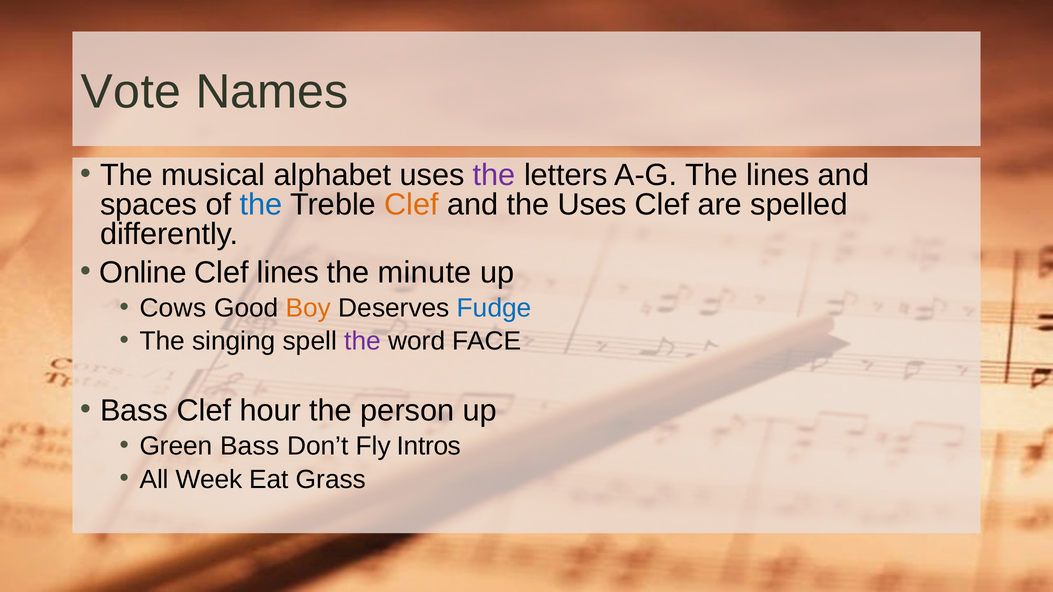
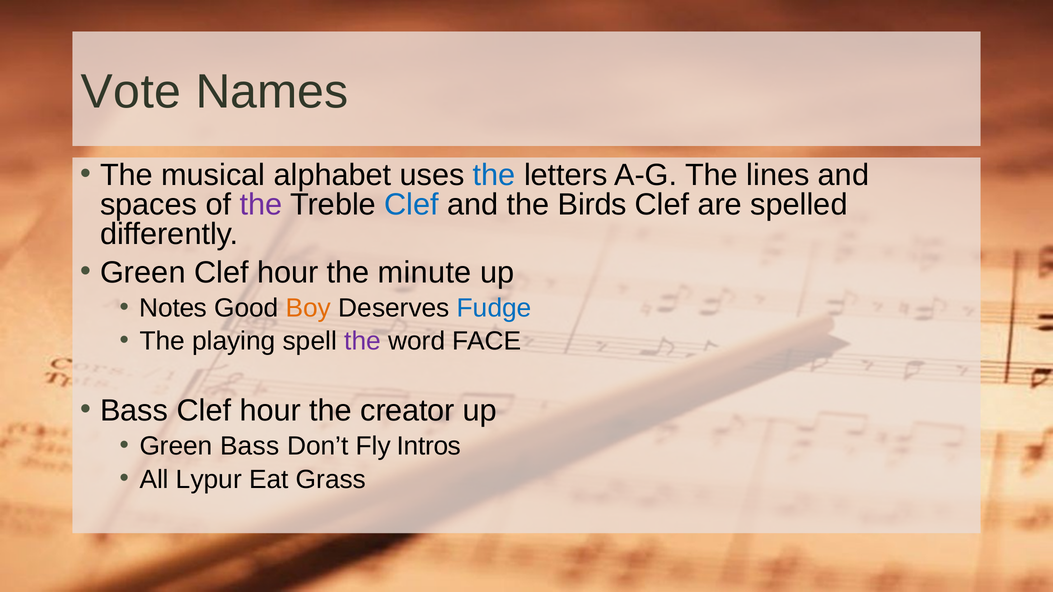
the colour: purple -> blue (494, 175)
the colour: blue -> purple (261, 205)
Clef colour: orange -> blue (412, 205)
the Uses: Uses -> Birds (592, 205)
Online: Online -> Green (143, 273)
lines: lines -> hour (288, 273)
Cows: Cows -> Notes (173, 308)
singing: singing -> playing (234, 341)
person: person -> creator (407, 411)
Week: Week -> Lypur (209, 480)
